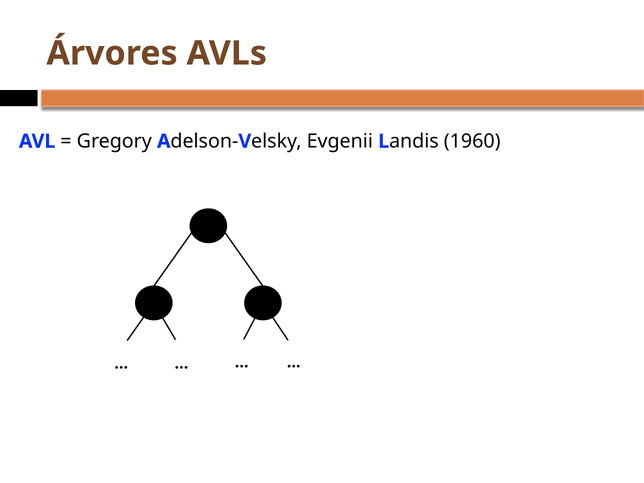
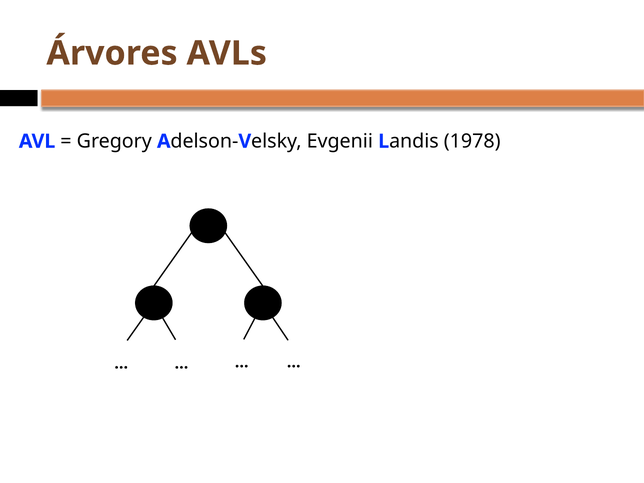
1960: 1960 -> 1978 (472, 141)
